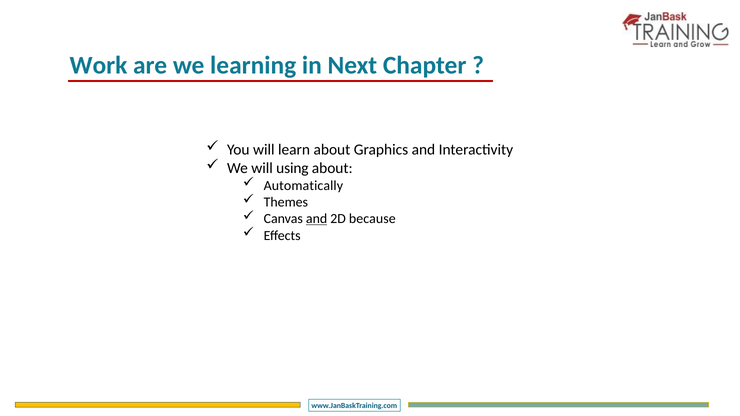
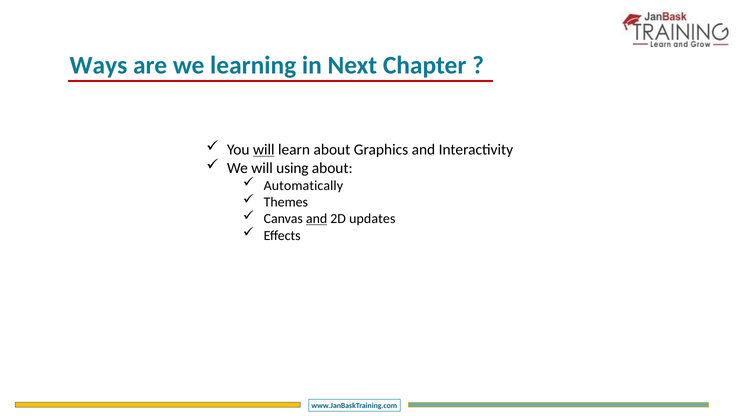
Work: Work -> Ways (98, 65)
will underline: none -> present (264, 150)
because: because -> updates (372, 219)
